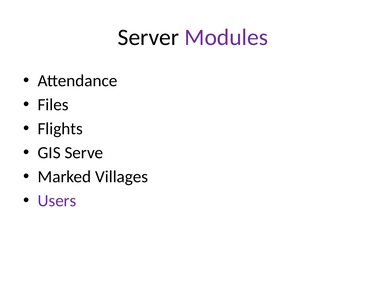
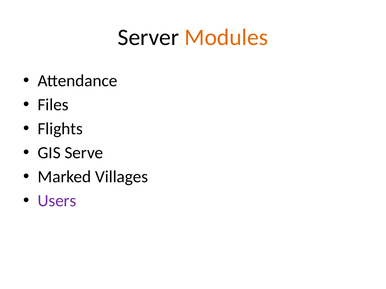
Modules colour: purple -> orange (226, 37)
